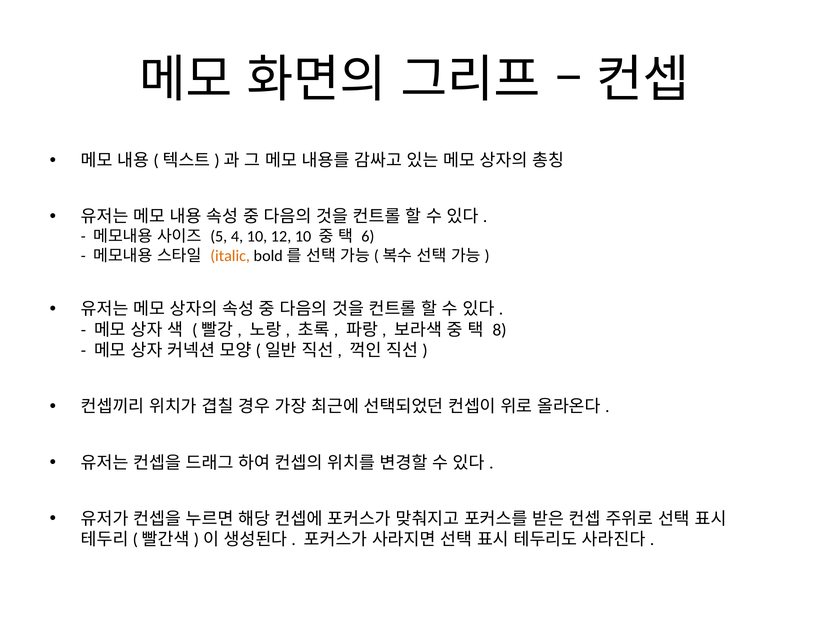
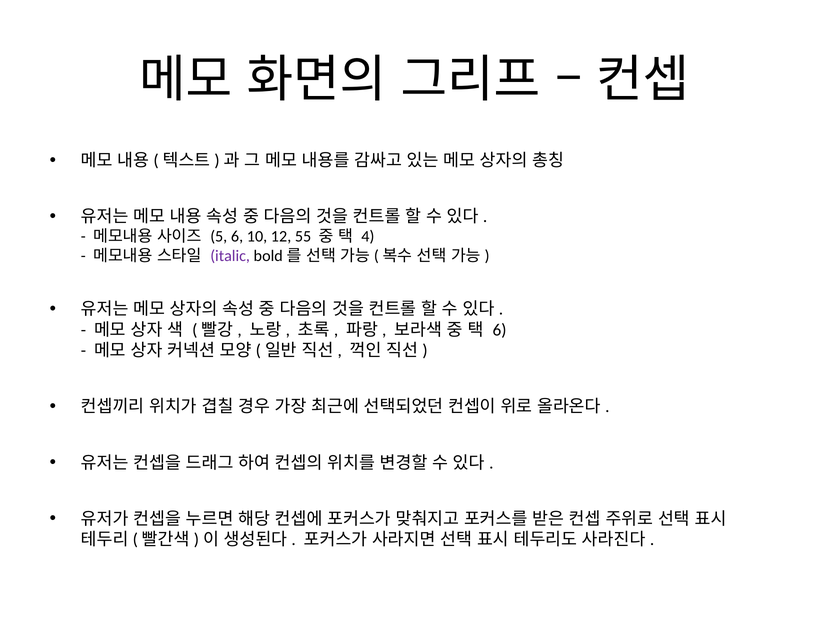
5 4: 4 -> 6 (237, 237)
12 10: 10 -> 55 (303, 237)
6: 6 -> 4 (368, 237)
italic colour: orange -> purple (230, 256)
8: 8 -> 6 (500, 330)
